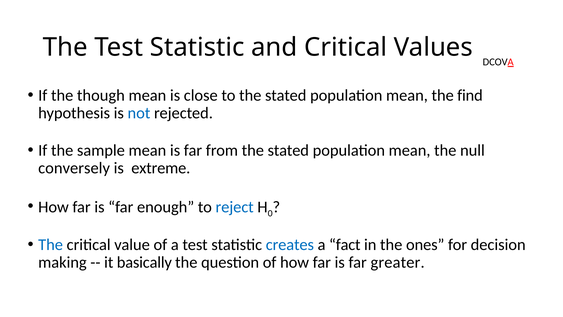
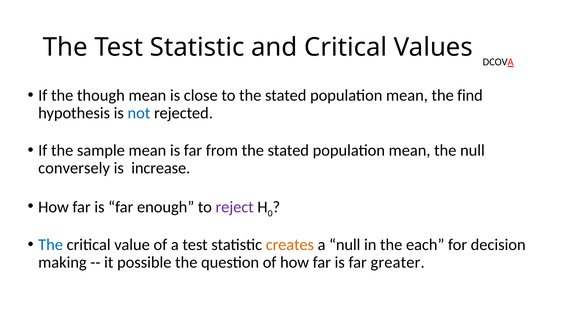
extreme: extreme -> increase (161, 168)
reject colour: blue -> purple (235, 207)
creates colour: blue -> orange (290, 244)
a fact: fact -> null (345, 244)
ones: ones -> each (425, 244)
basically: basically -> possible (144, 262)
